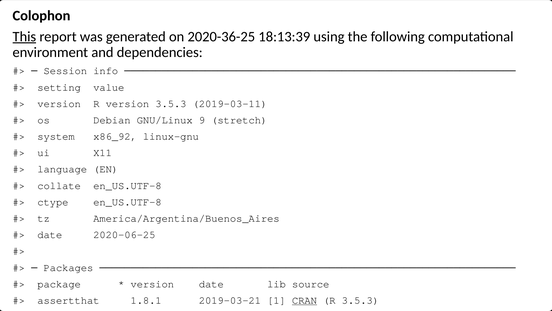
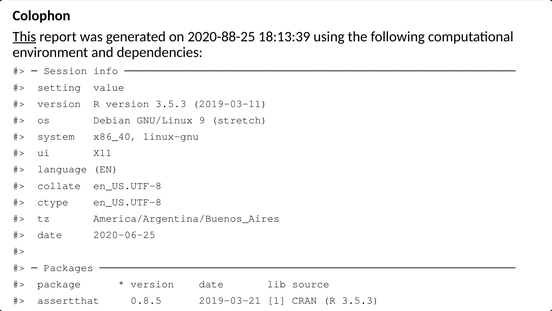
2020-36-25: 2020-36-25 -> 2020-88-25 (221, 37)
x86_92: x86_92 -> x86_40 (115, 136)
1.8.1: 1.8.1 -> 0.8.5 (146, 300)
CRAN underline: present -> none (304, 300)
